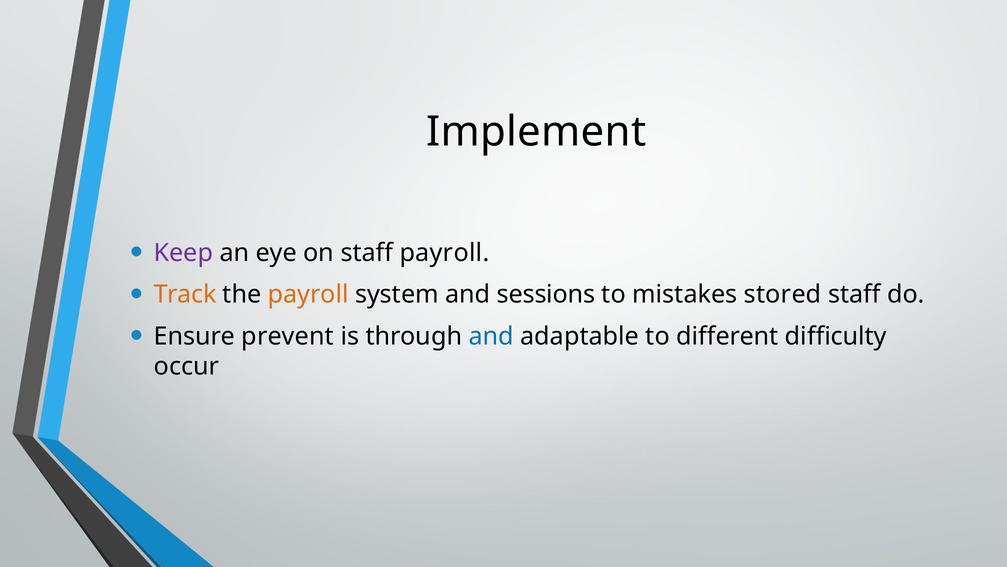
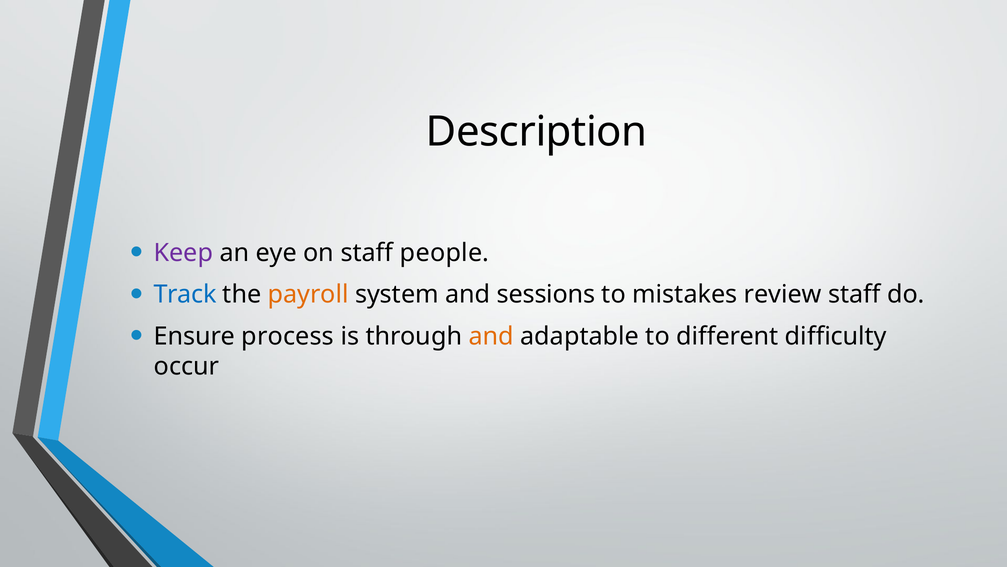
Implement: Implement -> Description (537, 132)
staff payroll: payroll -> people (445, 253)
Track colour: orange -> blue (185, 294)
stored: stored -> review (783, 294)
prevent: prevent -> process (288, 336)
and colour: blue -> orange (491, 336)
